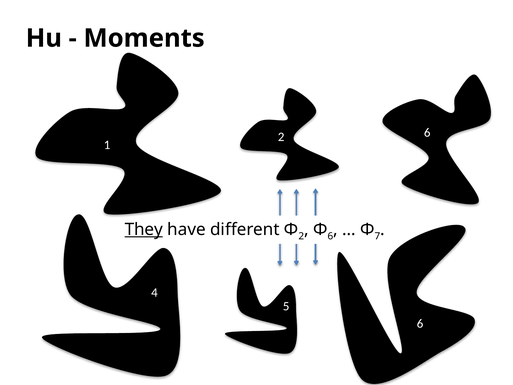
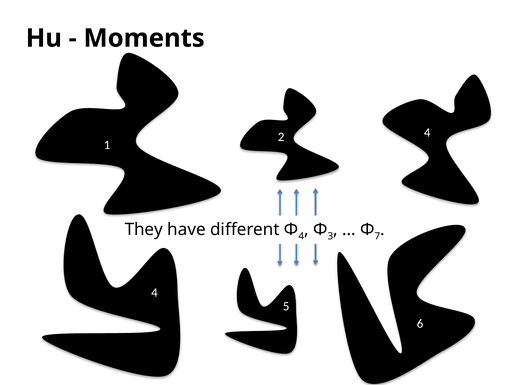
2 6: 6 -> 4 (427, 133)
They underline: present -> none (144, 229)
2: 2 -> 4 (301, 236)
6: 6 -> 3 (330, 236)
